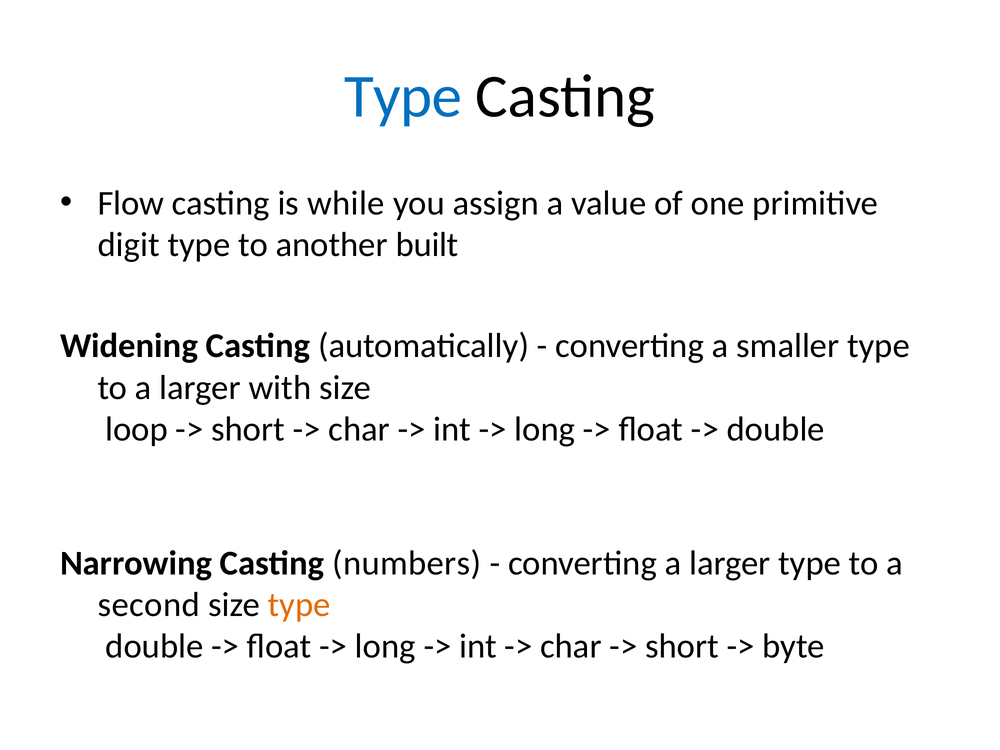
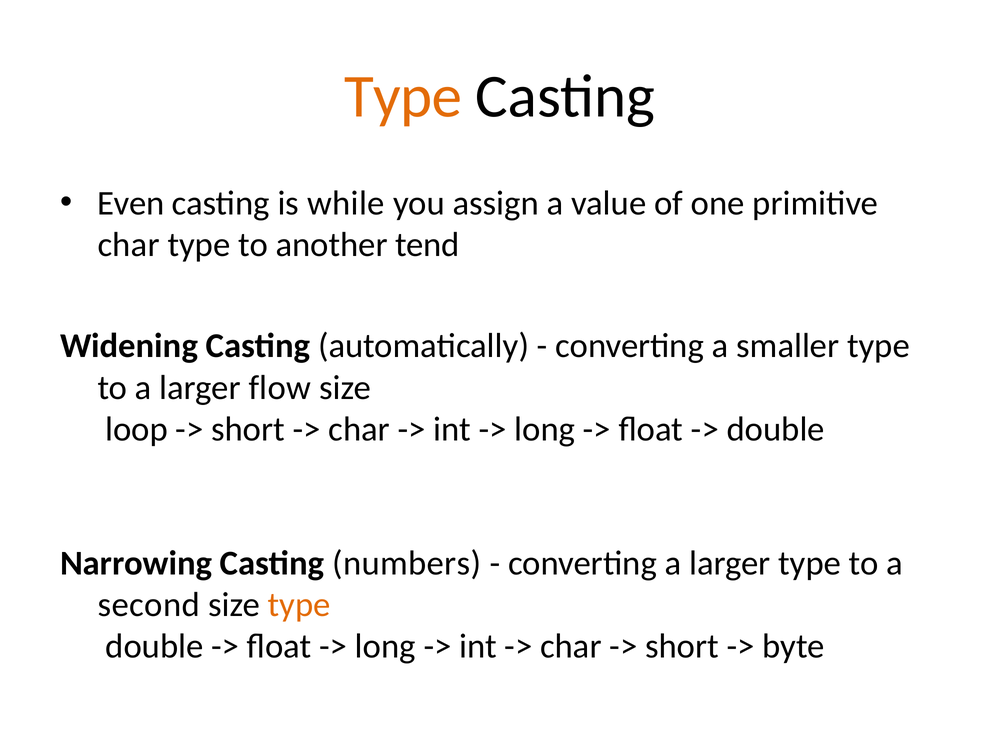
Type colour: blue -> orange (403, 97)
Flow: Flow -> Even (131, 203)
digit: digit -> char (129, 245)
built: built -> tend (427, 245)
with: with -> flow (280, 388)
